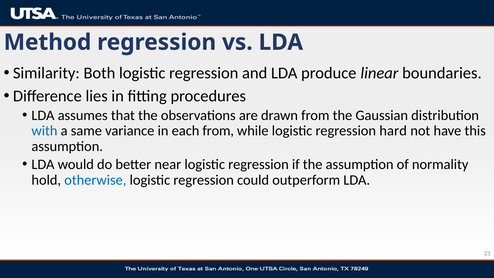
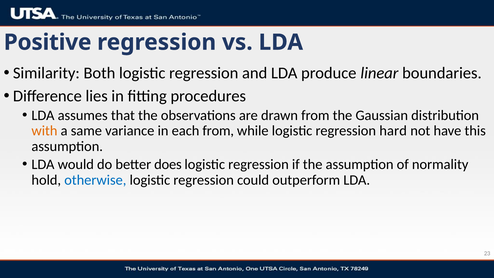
Method: Method -> Positive (48, 42)
with colour: blue -> orange (44, 131)
near: near -> does (168, 164)
